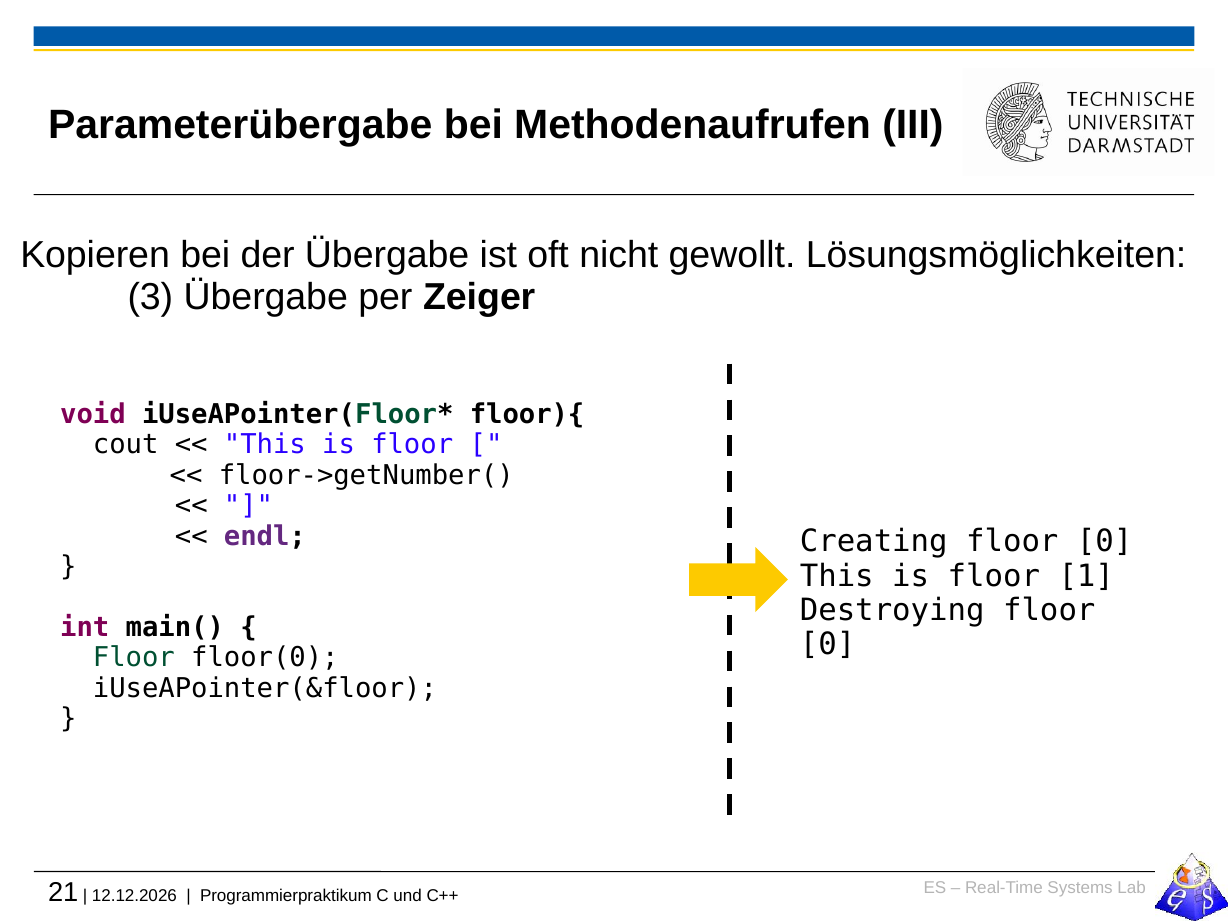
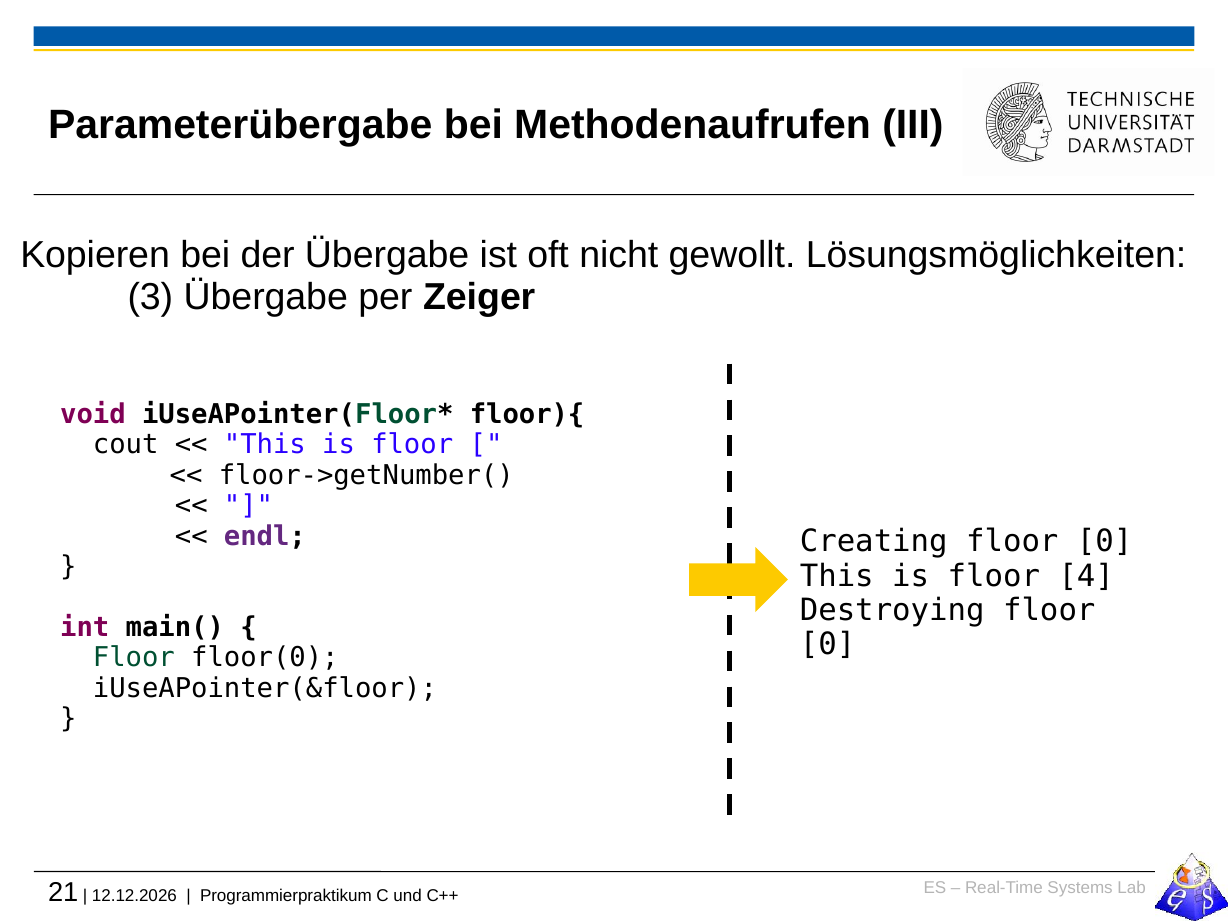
1: 1 -> 4 (1086, 576)
